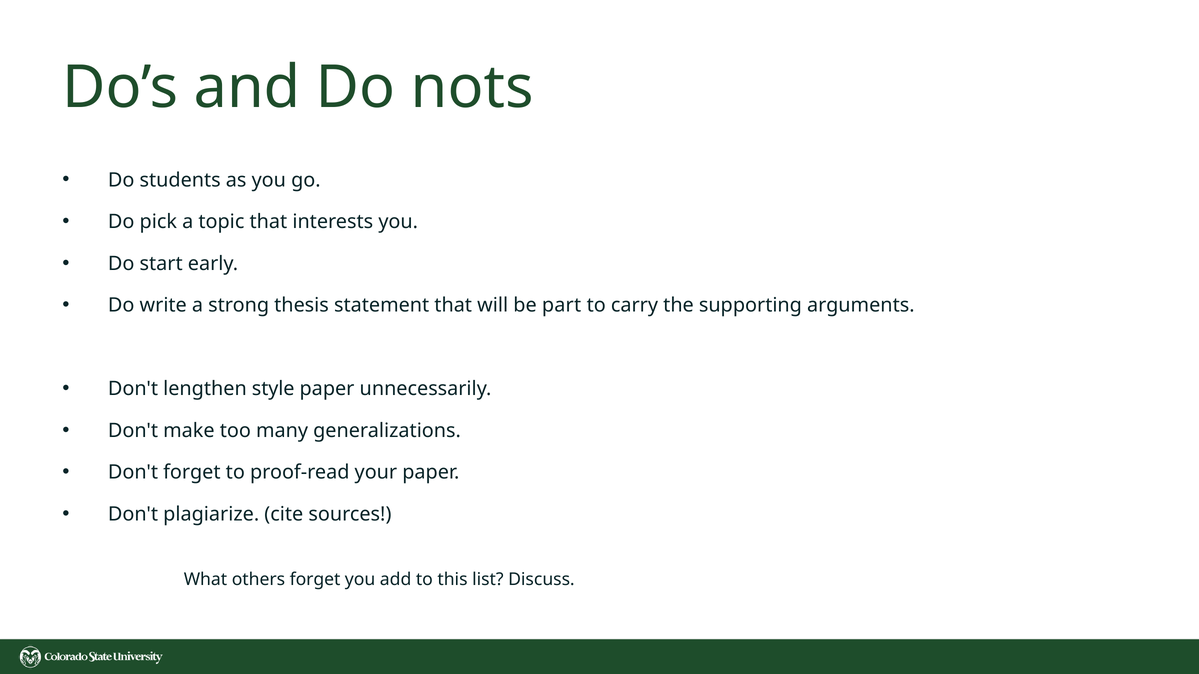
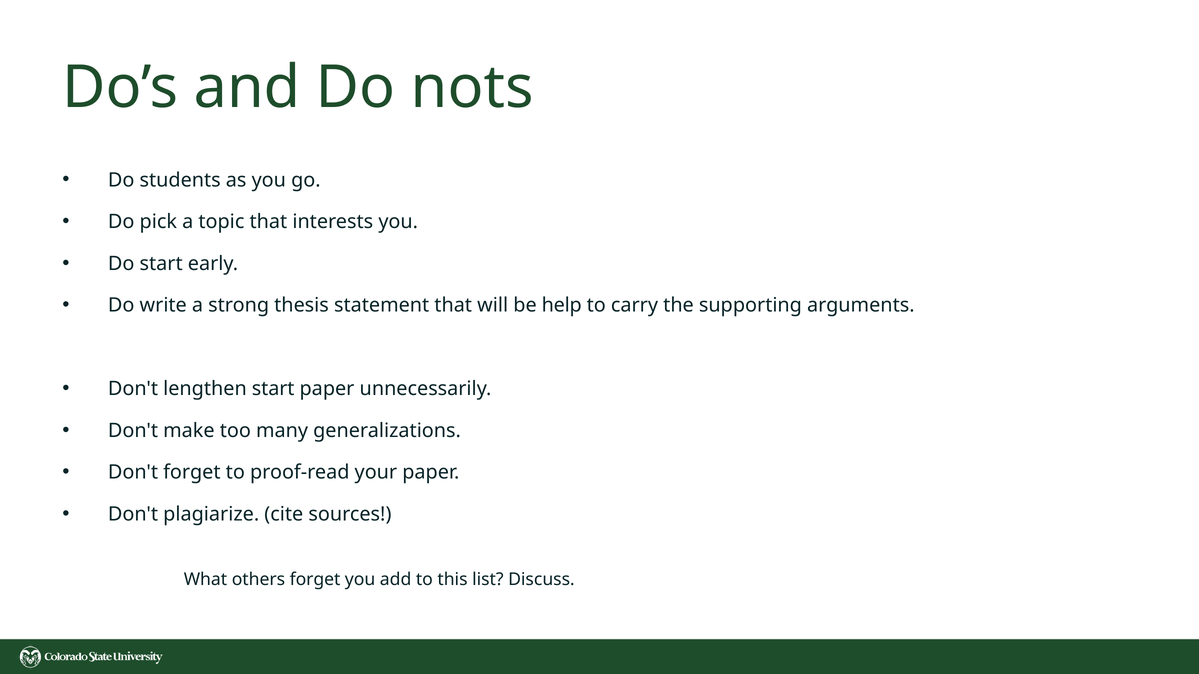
part: part -> help (562, 306)
lengthen style: style -> start (273, 389)
